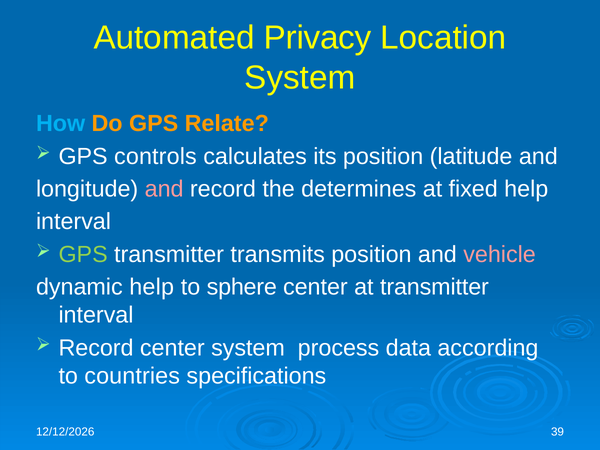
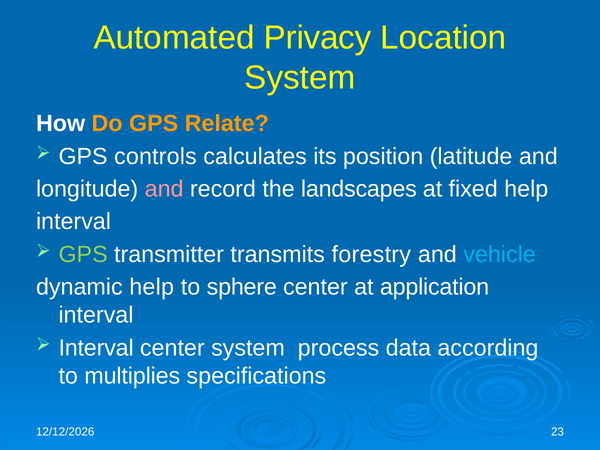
How colour: light blue -> white (61, 124)
determines: determines -> landscapes (359, 189)
transmits position: position -> forestry (371, 254)
vehicle colour: pink -> light blue (500, 254)
at transmitter: transmitter -> application (435, 287)
Record: Record -> Interval (96, 348)
countries: countries -> multiplies (132, 376)
39: 39 -> 23 (557, 432)
